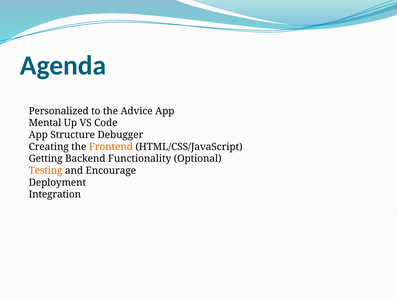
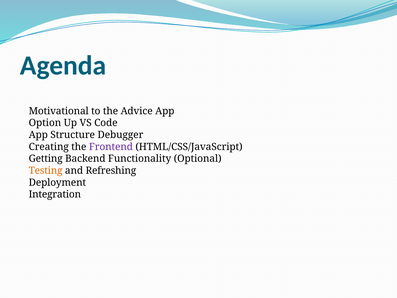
Personalized: Personalized -> Motivational (59, 111)
Mental: Mental -> Option (45, 123)
Frontend colour: orange -> purple (111, 147)
Encourage: Encourage -> Refreshing (111, 170)
